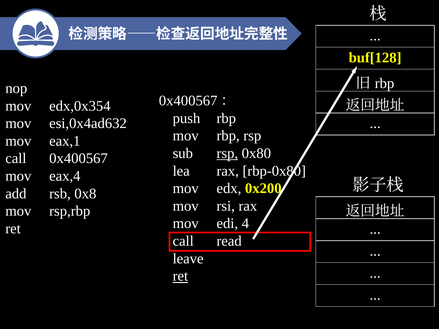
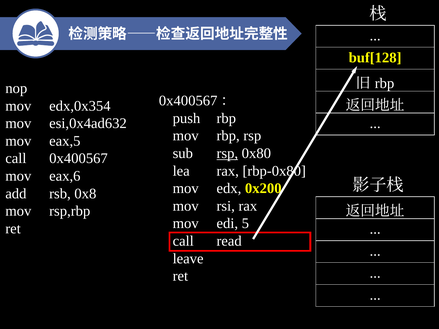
eax,1: eax,1 -> eax,5 (65, 141)
eax,4: eax,4 -> eax,6 (65, 176)
4: 4 -> 5 (245, 224)
ret underline: present -> none (180, 276)
